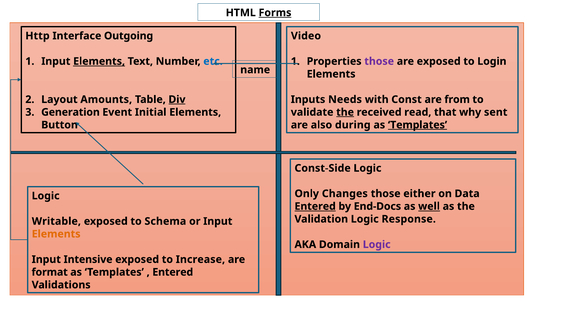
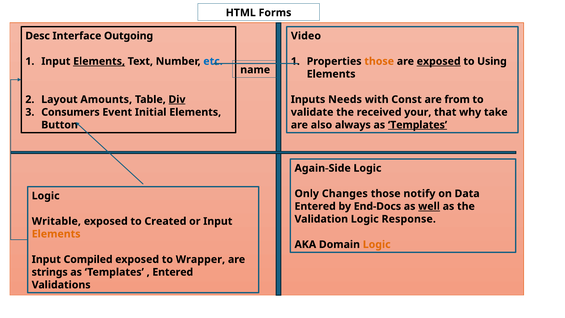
Forms underline: present -> none (275, 13)
Http: Http -> Desc (38, 36)
those colour: purple -> orange (379, 61)
exposed underline: none -> present (439, 61)
Login: Login -> Using (492, 61)
Generation: Generation -> Consumers (70, 112)
the underline: present -> none (345, 112)
read: read -> your (418, 112)
sent: sent -> take (496, 112)
during: during -> always (353, 125)
Const-Side: Const-Side -> Again-Side (323, 168)
either: either -> notify (419, 193)
Entered underline: present -> none (315, 206)
Schema: Schema -> Created (165, 221)
Logic colour: purple -> orange (377, 244)
Intensive: Intensive -> Compiled (88, 259)
Increase: Increase -> Wrapper (200, 259)
format: format -> strings (50, 272)
